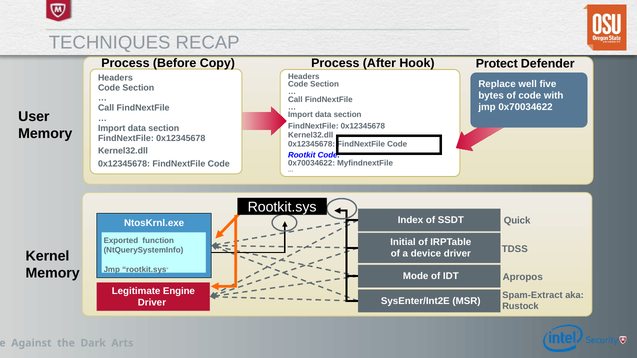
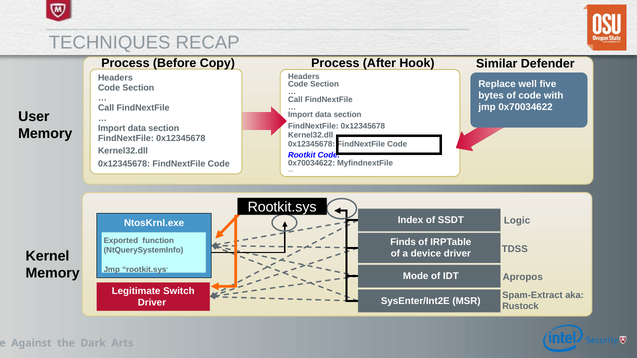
Protect: Protect -> Similar (497, 63)
Quick: Quick -> Logic (517, 221)
Initial: Initial -> Finds (403, 242)
Engine: Engine -> Switch (179, 291)
